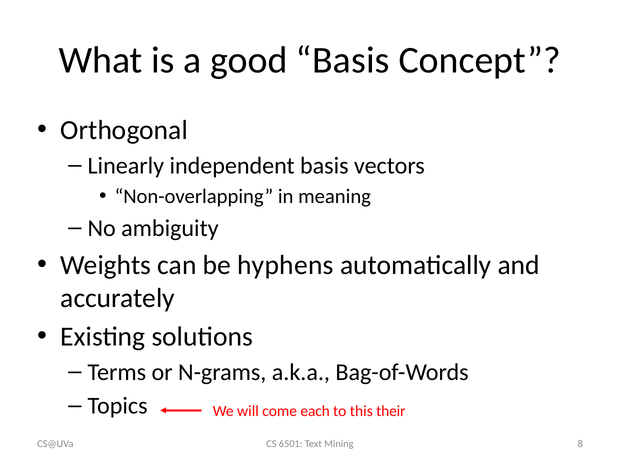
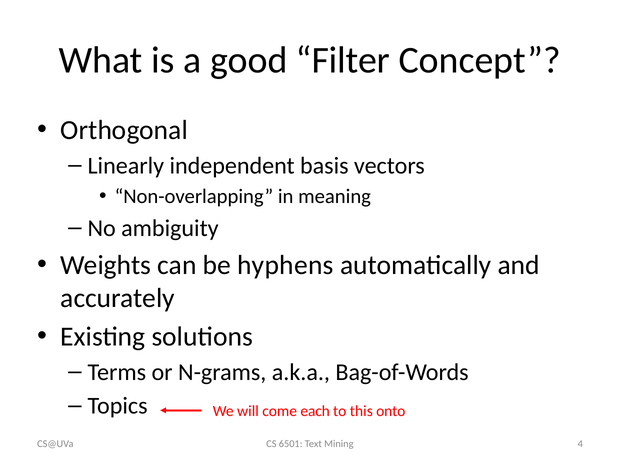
good Basis: Basis -> Filter (343, 60)
their: their -> onto (391, 411)
8: 8 -> 4 (580, 444)
